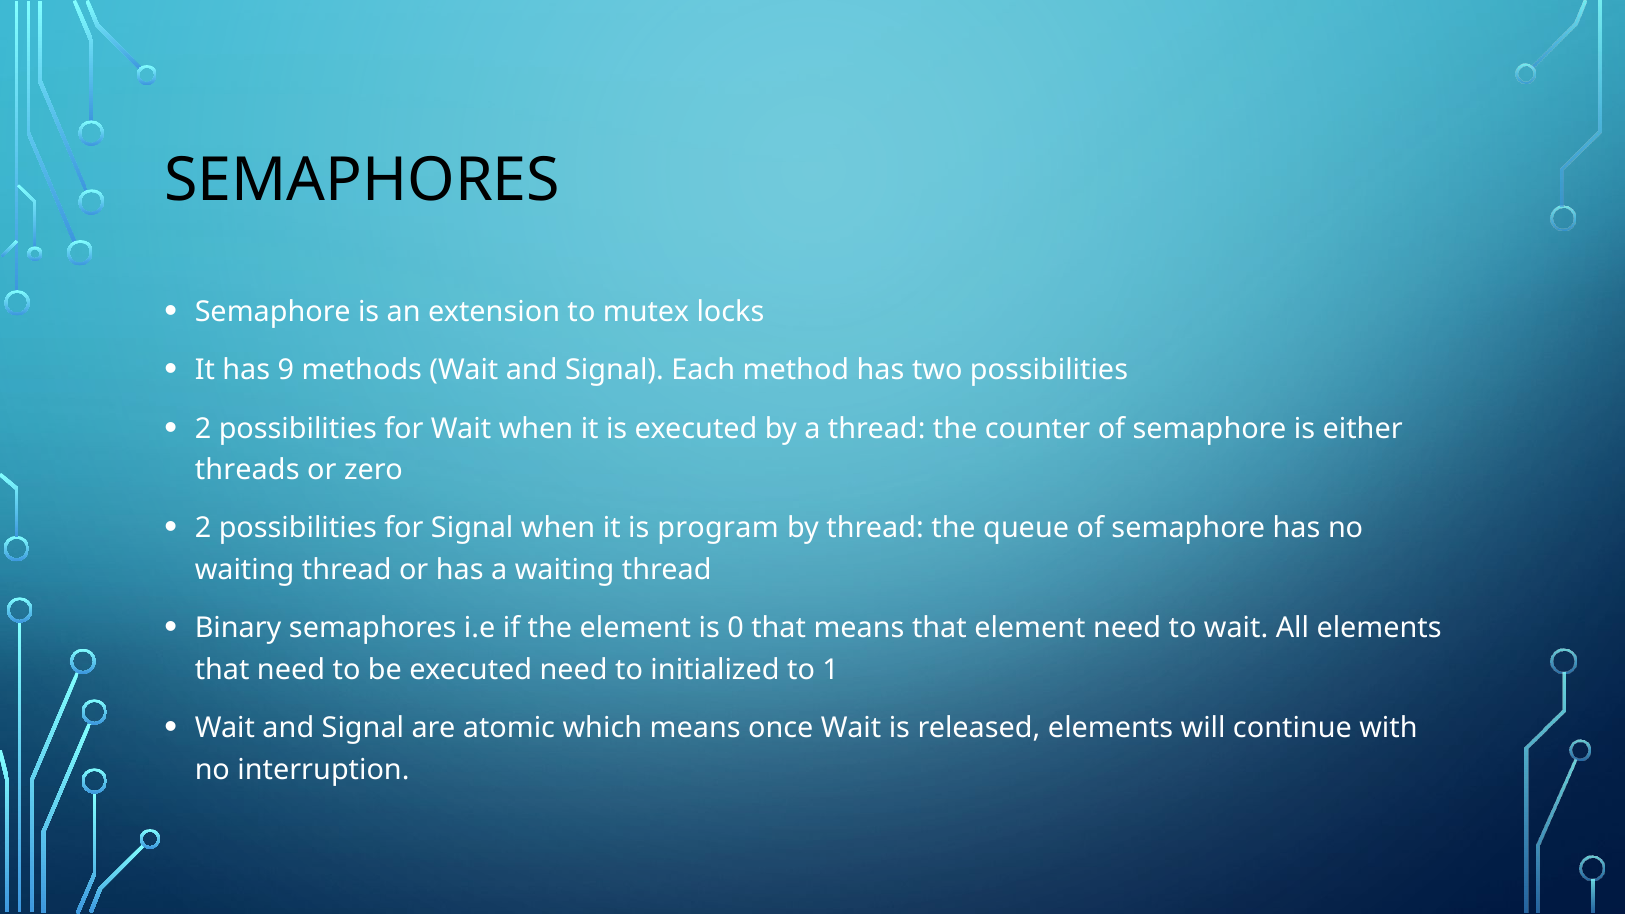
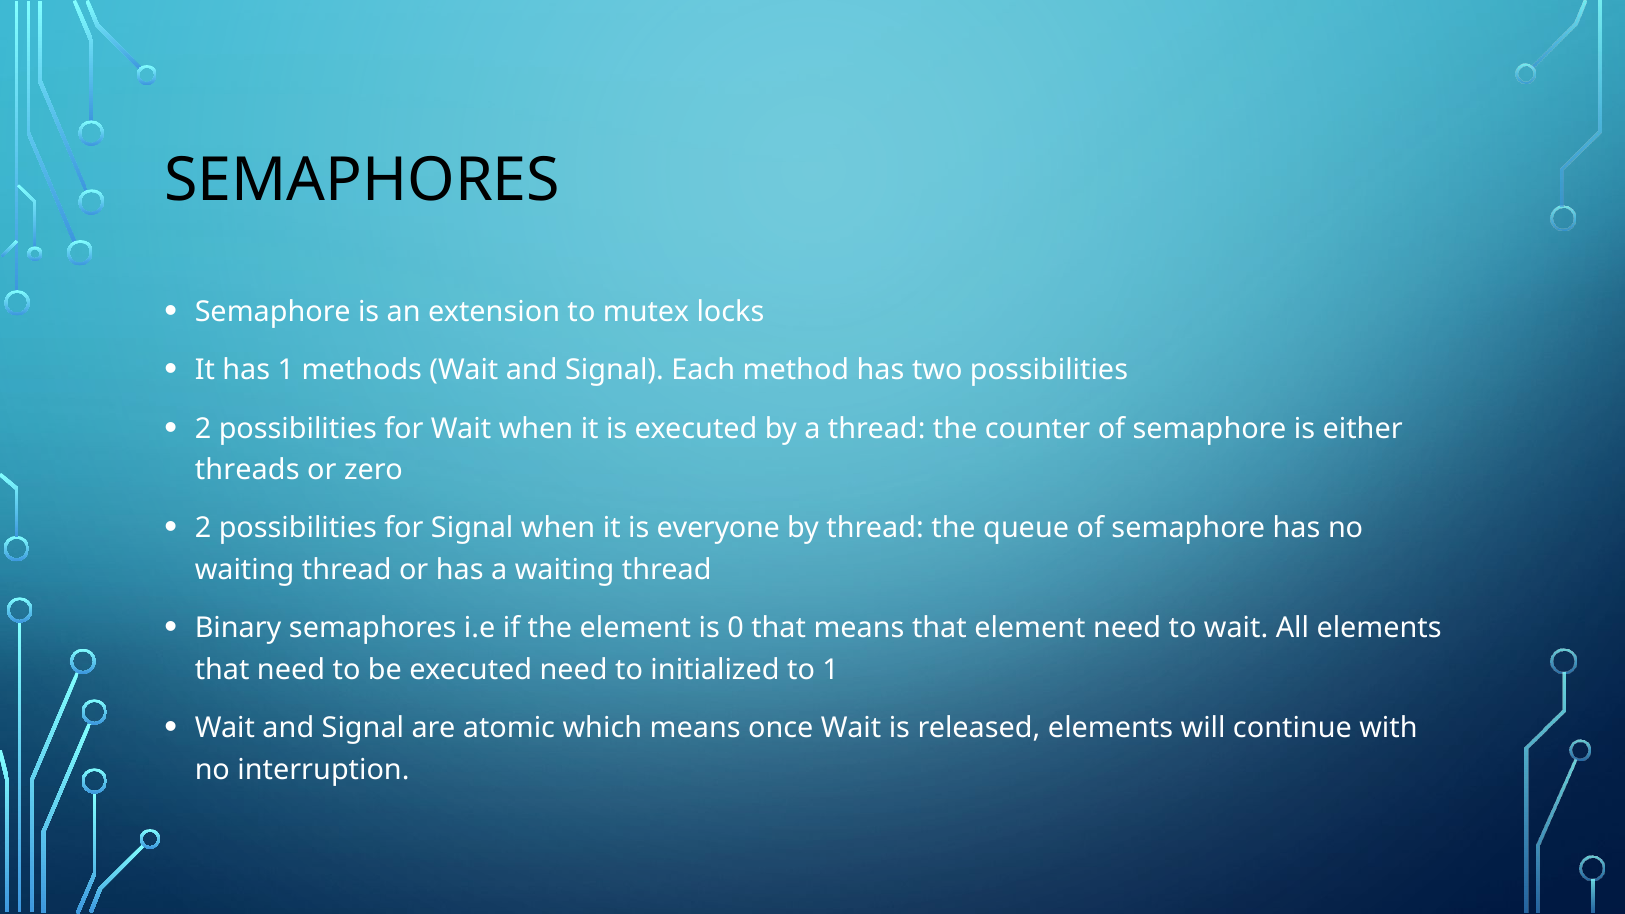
has 9: 9 -> 1 (286, 370)
program: program -> everyone (718, 528)
